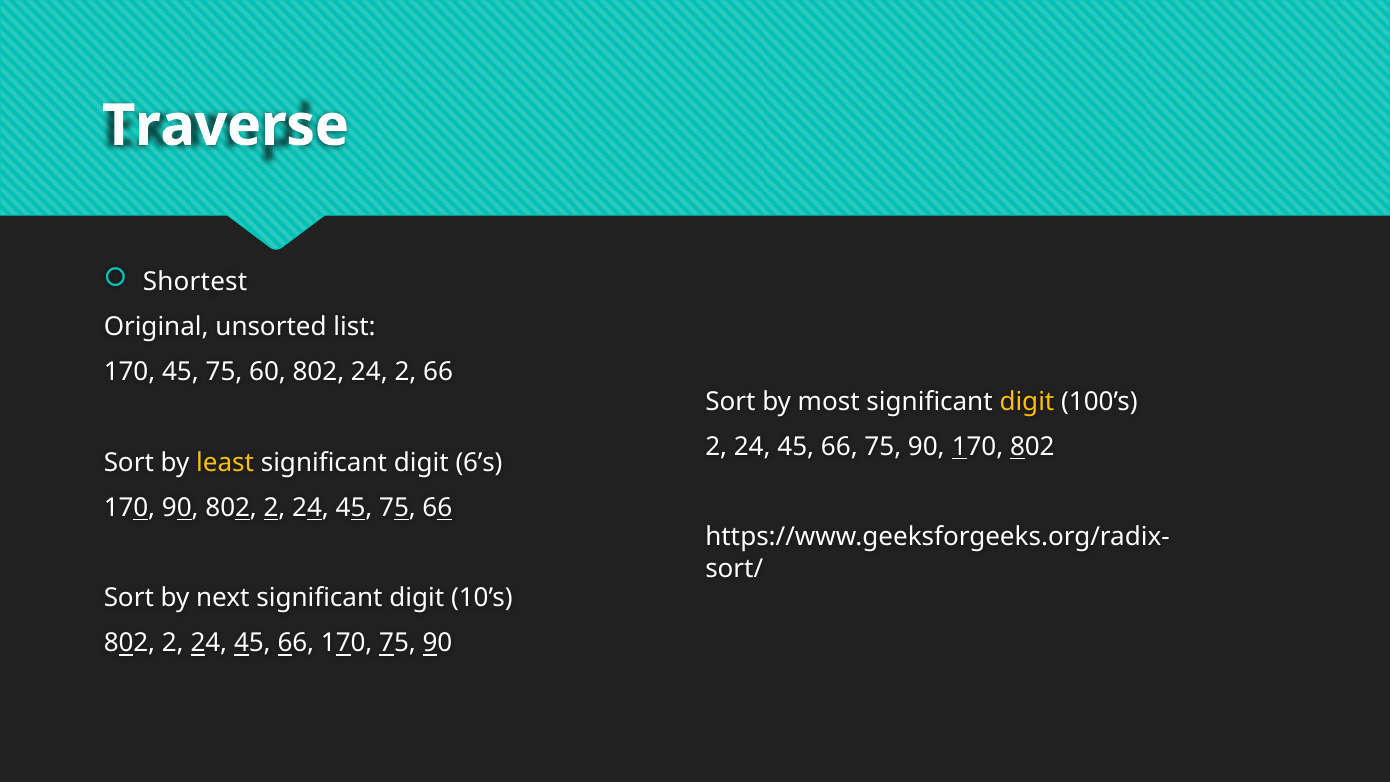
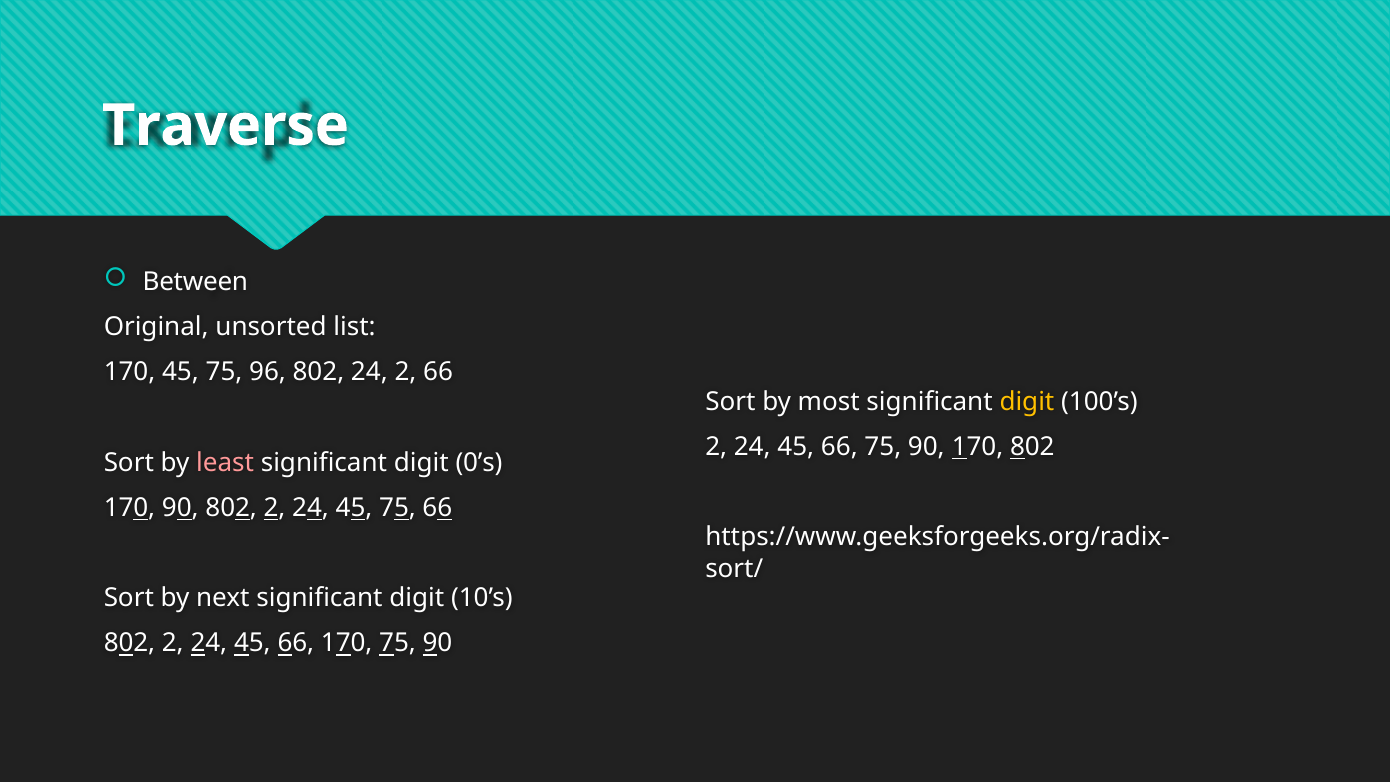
Shortest: Shortest -> Between (195, 282)
60: 60 -> 96 (267, 372)
least colour: yellow -> pink (225, 462)
6’s: 6’s -> 0’s (479, 462)
